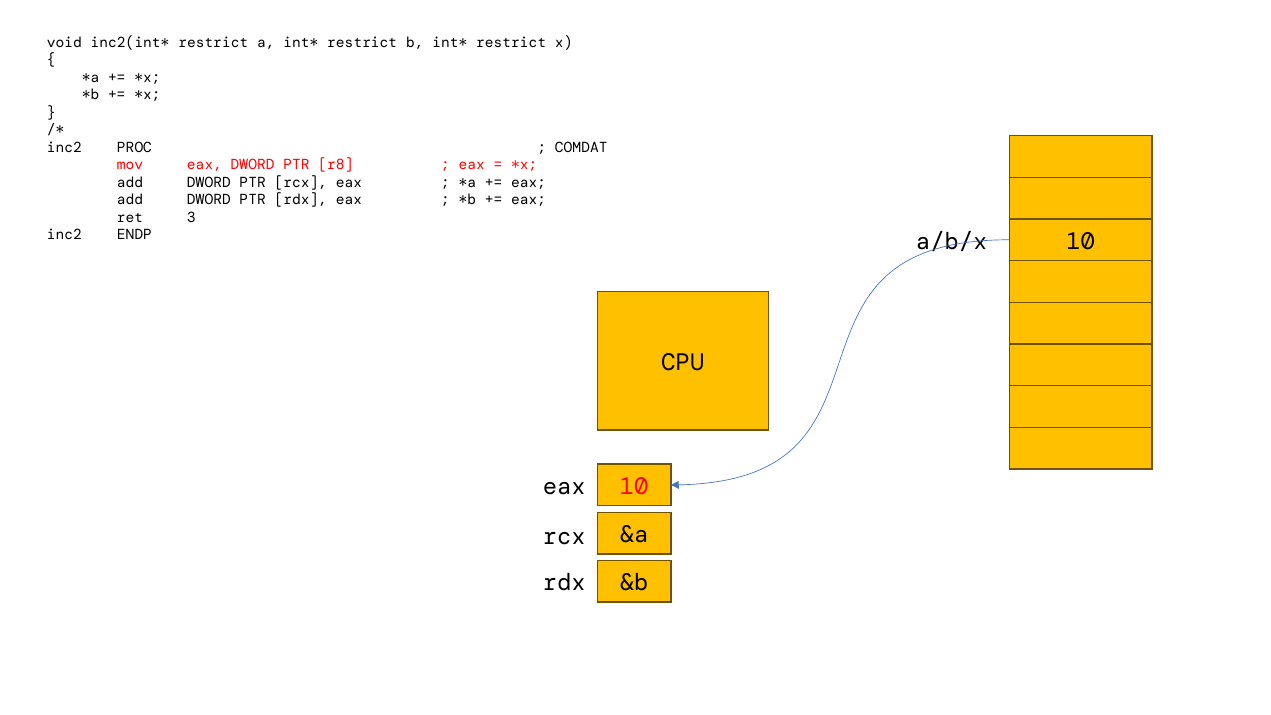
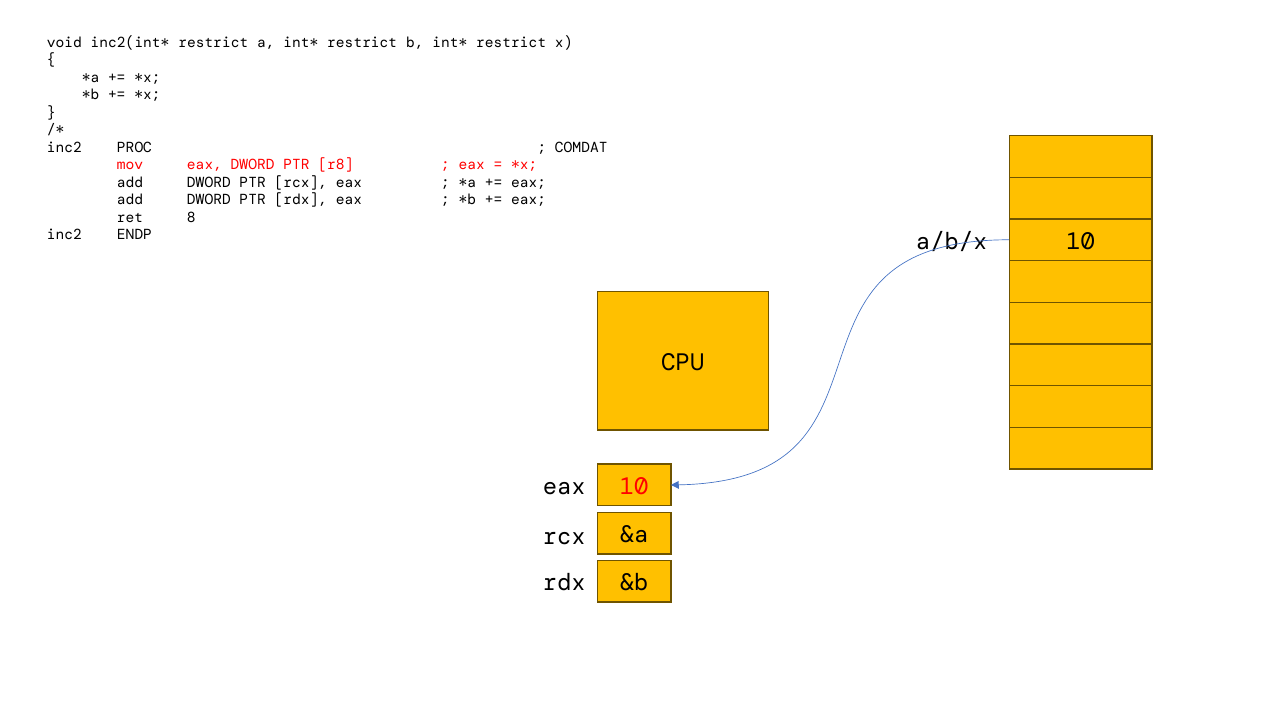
3: 3 -> 8 (191, 217)
